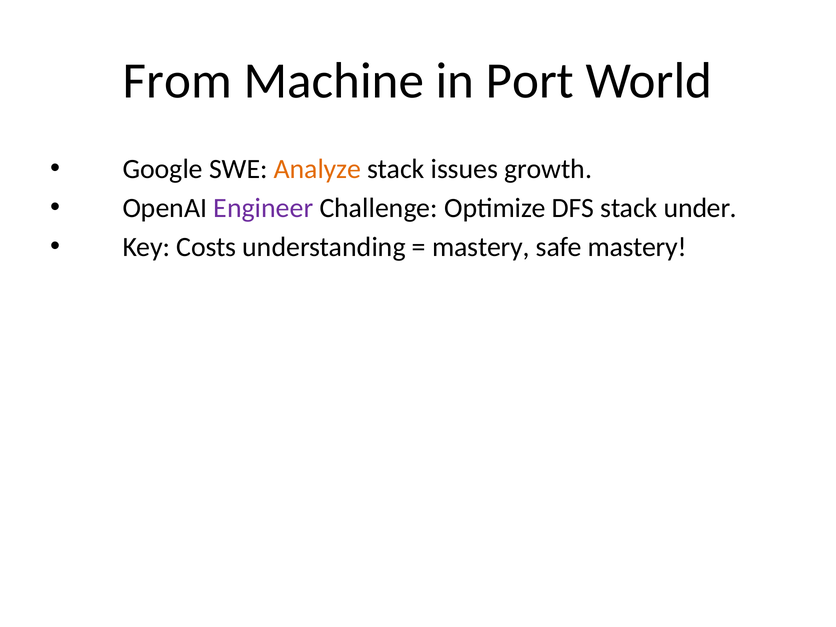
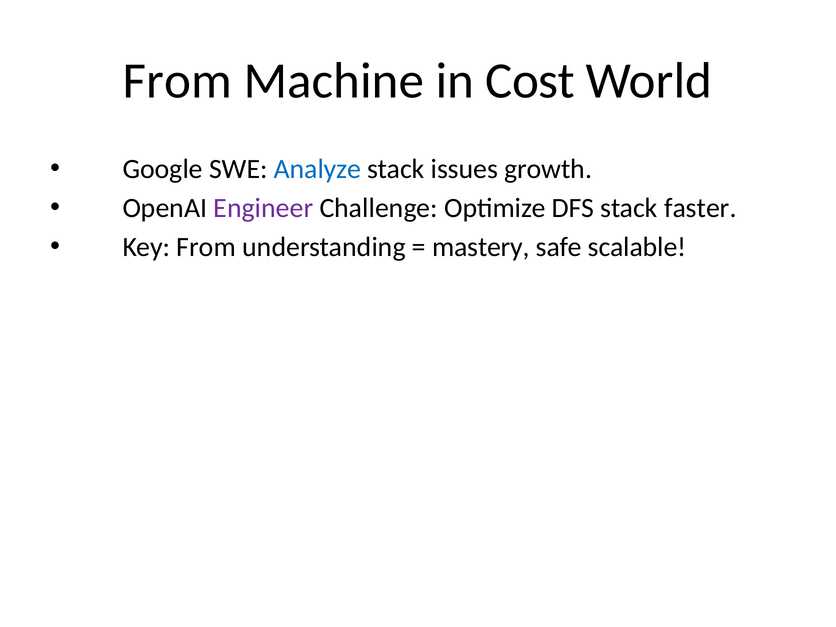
Port: Port -> Cost (530, 81)
Analyze colour: orange -> blue (317, 169)
under: under -> faster (700, 208)
Costs: Costs -> From (206, 247)
safe mastery: mastery -> scalable (637, 247)
